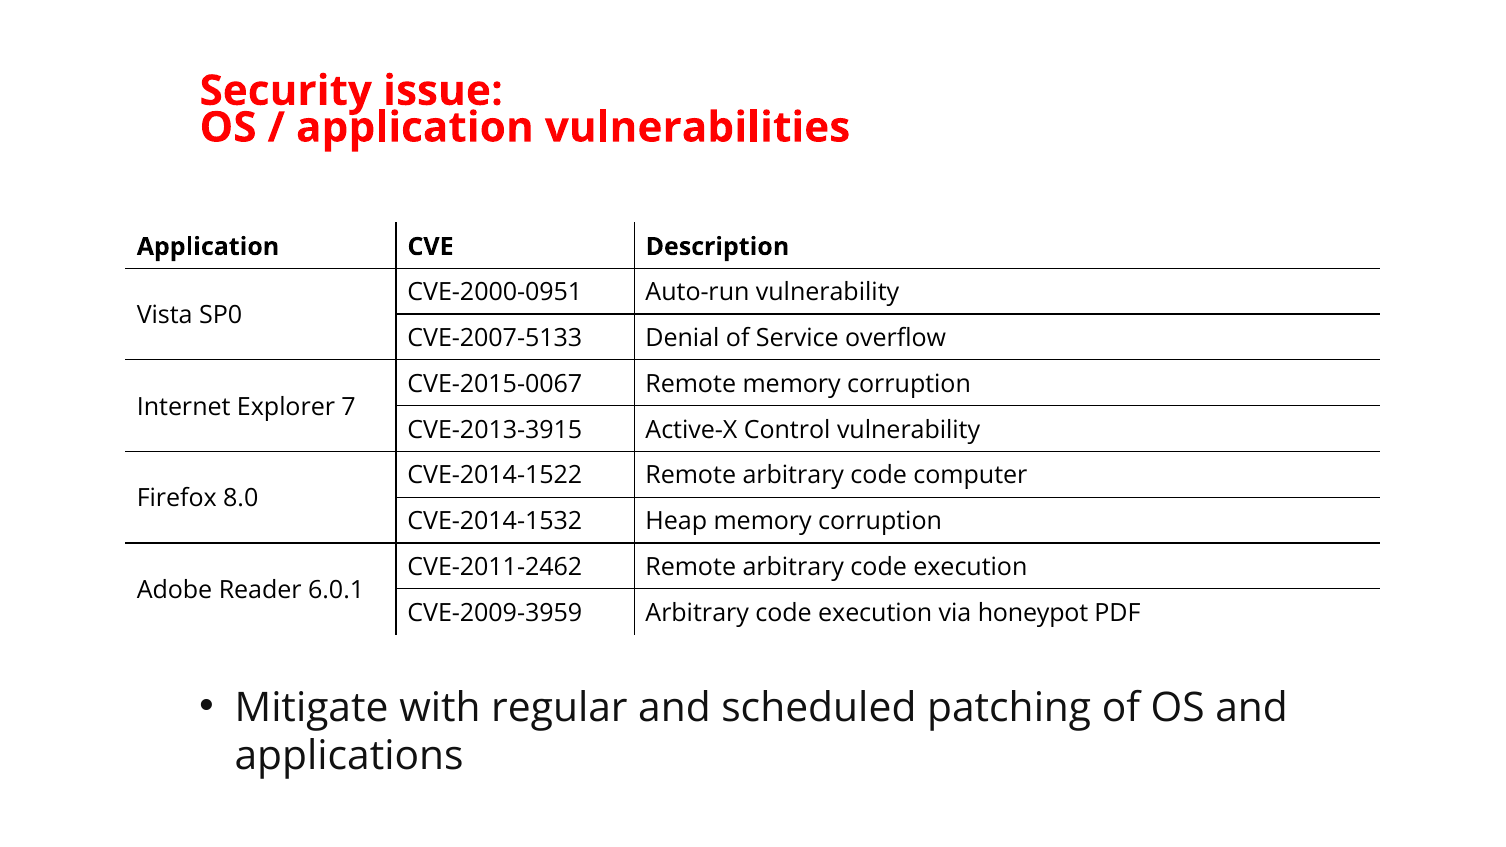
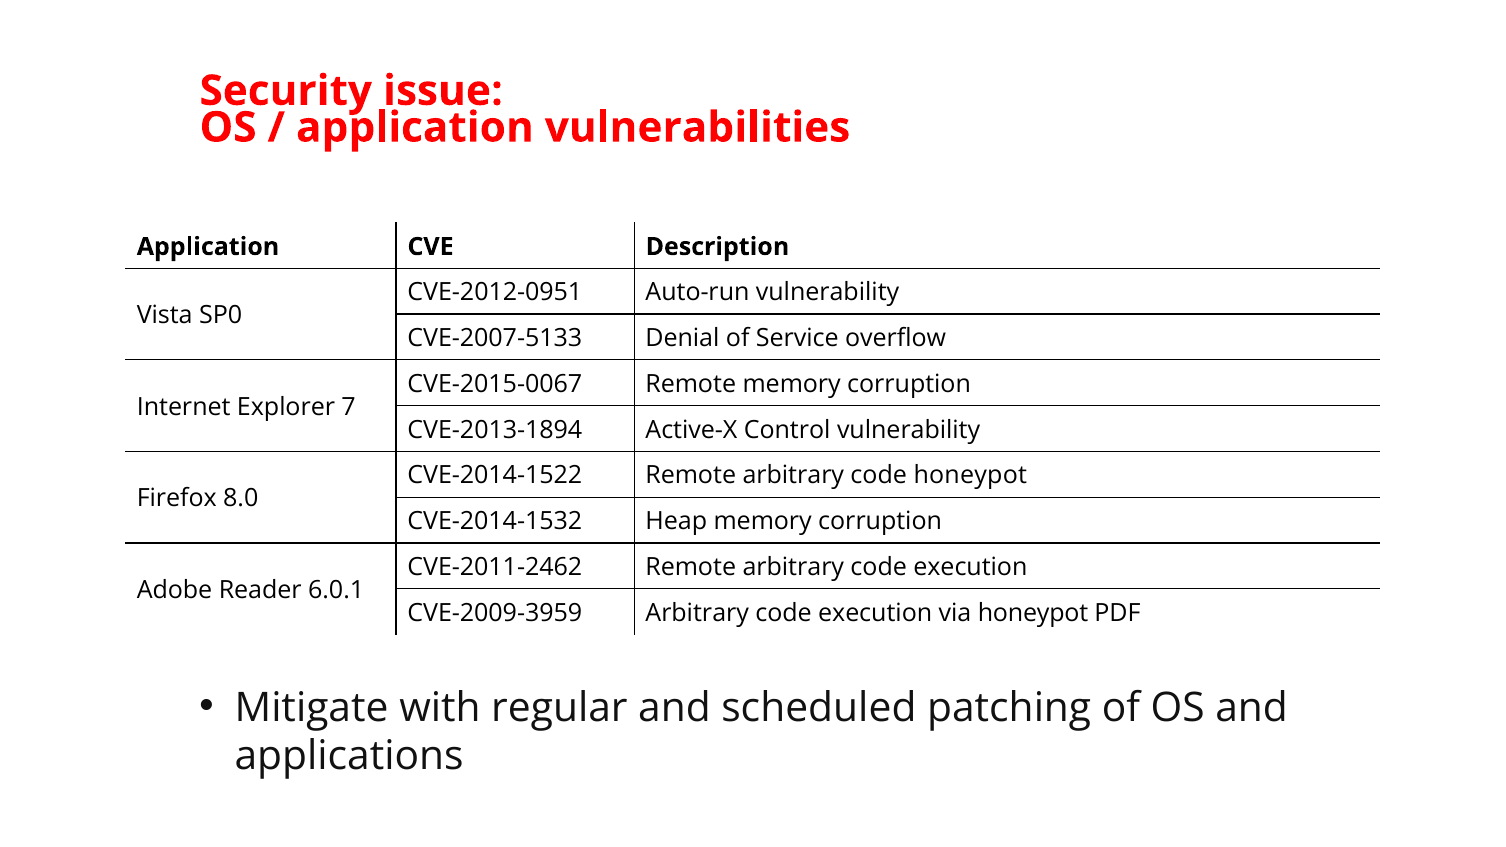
CVE-2000-0951: CVE-2000-0951 -> CVE-2012-0951 (495, 293)
CVE-2013-3915: CVE-2013-3915 -> CVE-2013-1894 (495, 430)
code computer: computer -> honeypot (970, 476)
